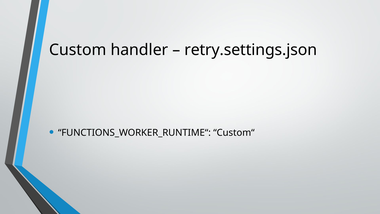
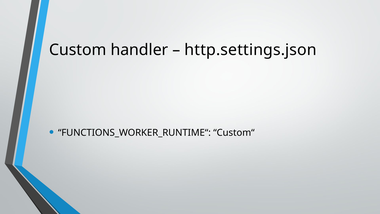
retry.settings.json: retry.settings.json -> http.settings.json (251, 50)
